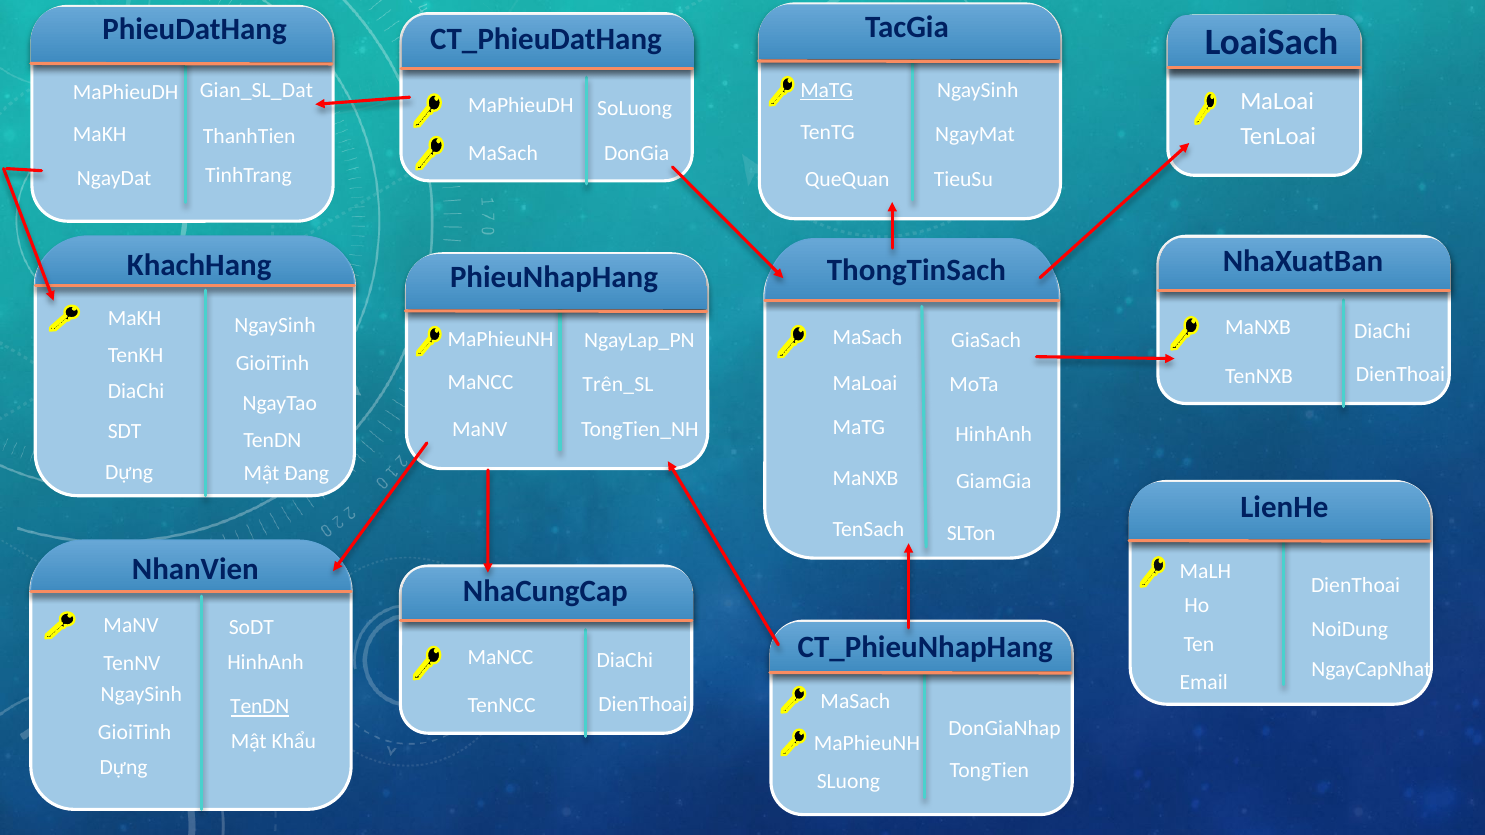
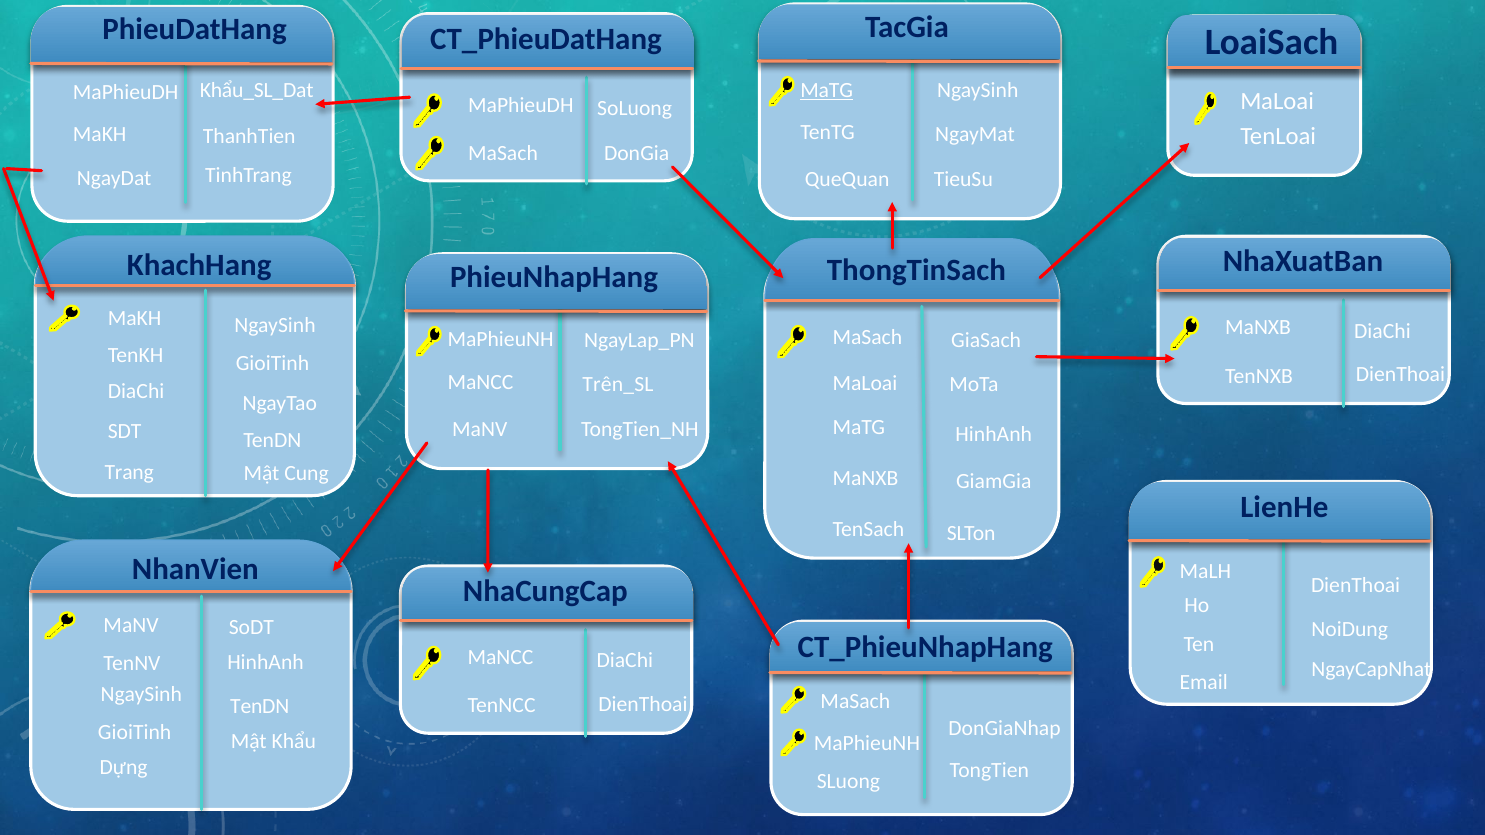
Gian_SL_Dat: Gian_SL_Dat -> Khẩu_SL_Dat (257, 90)
Dựng: Dựng -> Trang (129, 472)
Đang: Đang -> Cung (307, 474)
TenDN underline: present -> none (260, 707)
